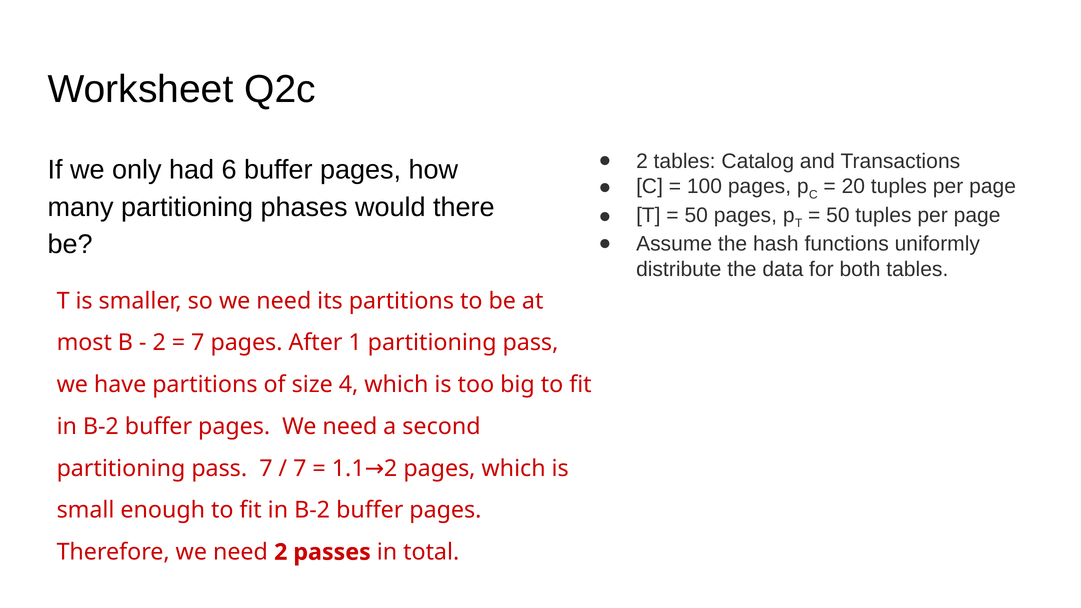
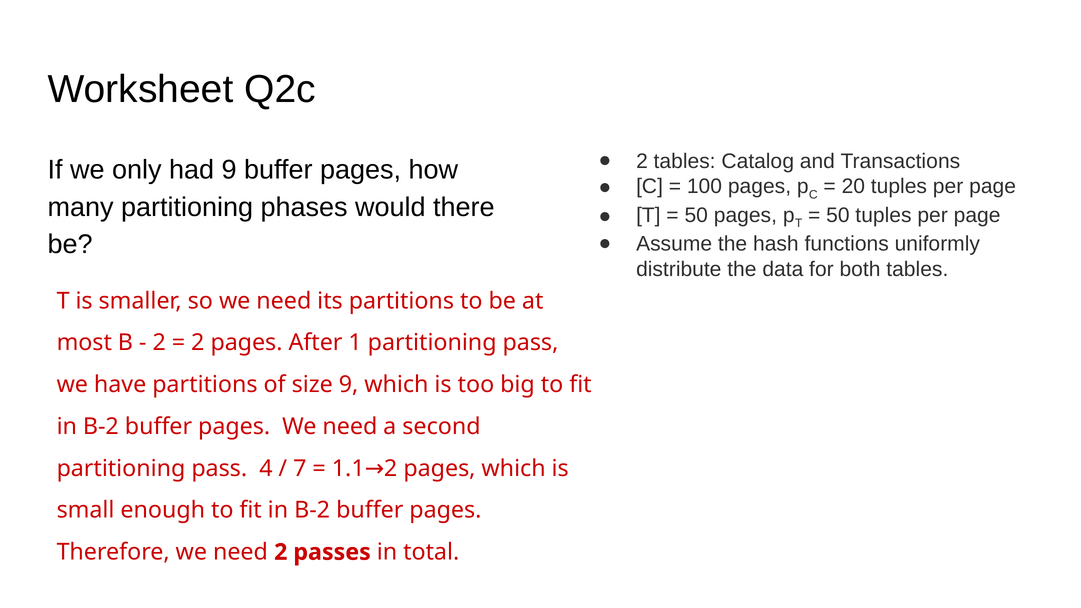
had 6: 6 -> 9 (229, 170)
7: 7 -> 2 (198, 343)
size 4: 4 -> 9 (349, 385)
pass 7: 7 -> 4 (266, 468)
